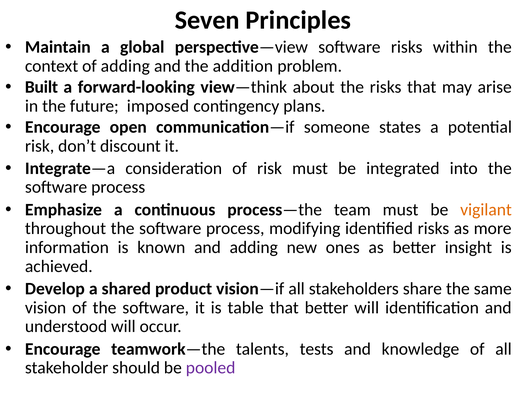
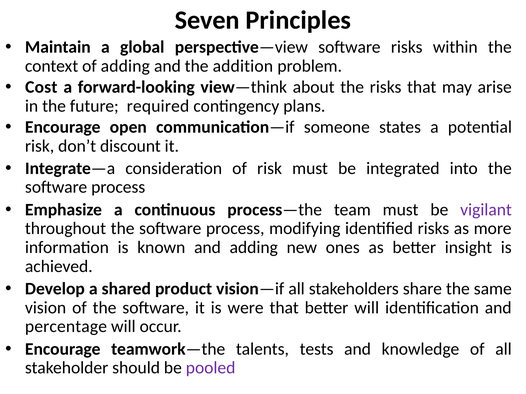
Built: Built -> Cost (41, 87)
imposed: imposed -> required (158, 106)
vigilant colour: orange -> purple (486, 210)
table: table -> were (246, 308)
understood: understood -> percentage (66, 327)
